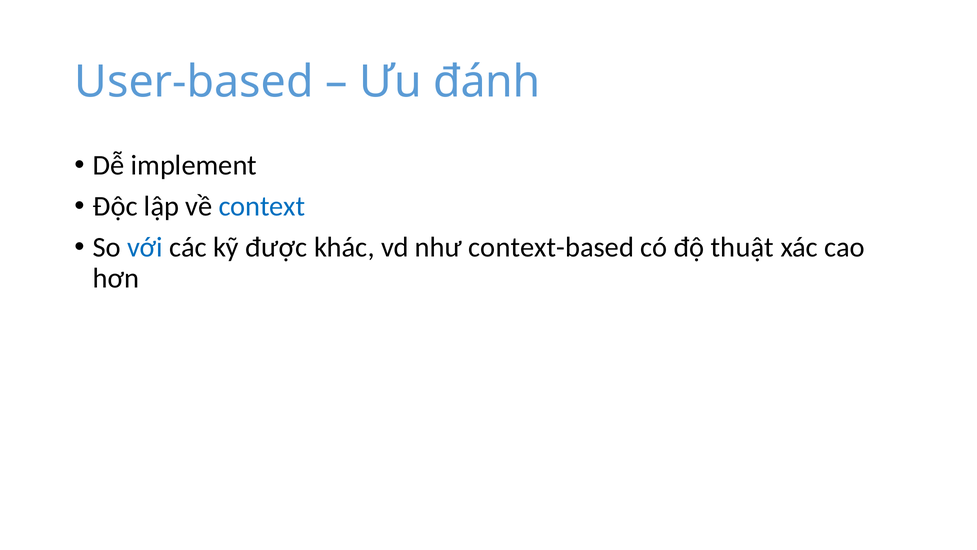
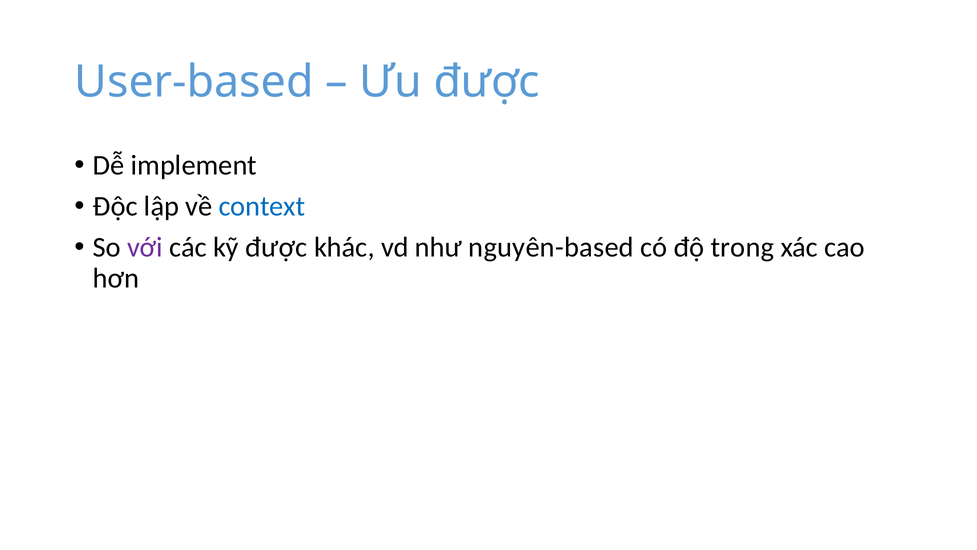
Ưu đánh: đánh -> được (487, 82)
với colour: blue -> purple (145, 247)
context-based: context-based -> nguyên-based (551, 247)
thuật: thuật -> trong (742, 247)
